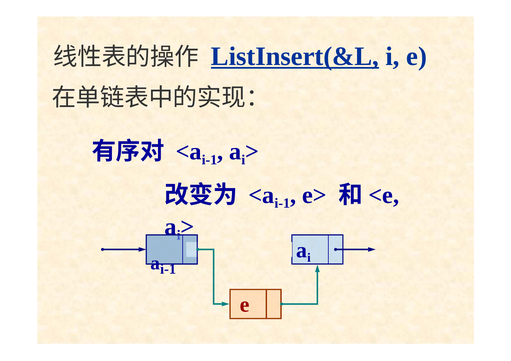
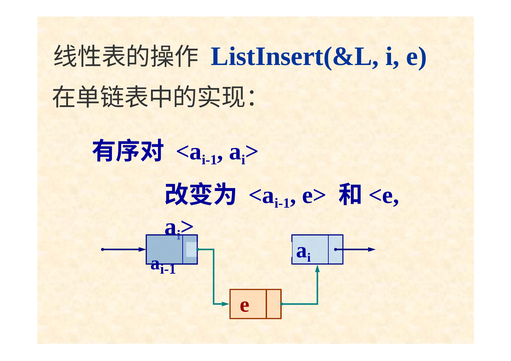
ListInsert(&L underline: present -> none (295, 56)
